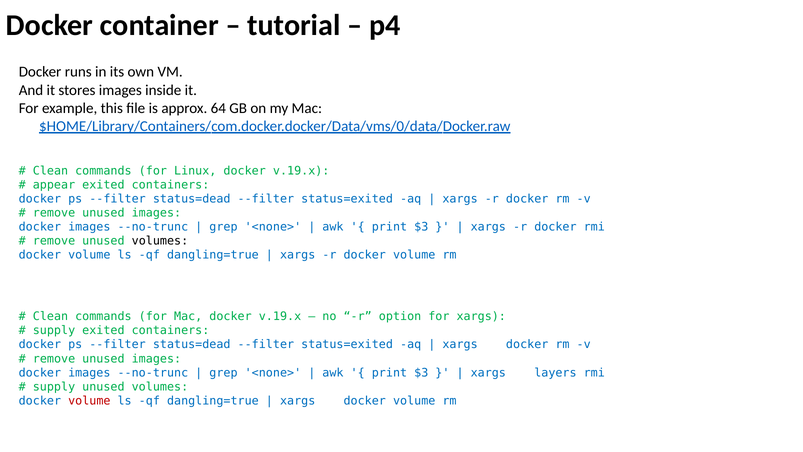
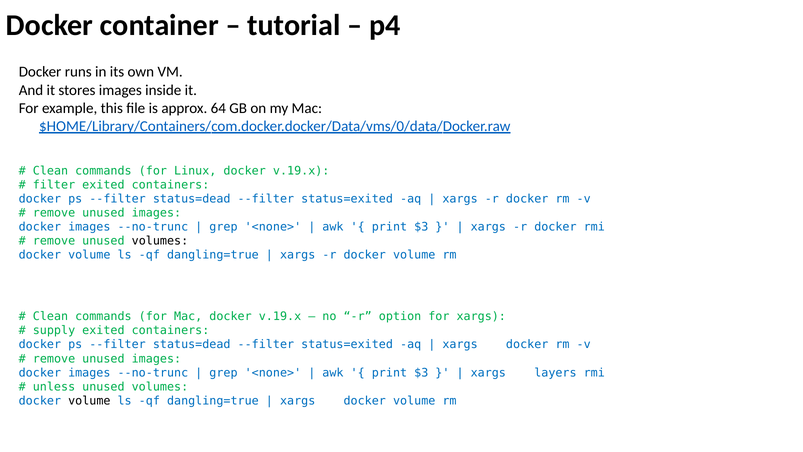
appear: appear -> filter (54, 185)
supply: supply -> unless (54, 387)
volume colour: red -> black (89, 401)
